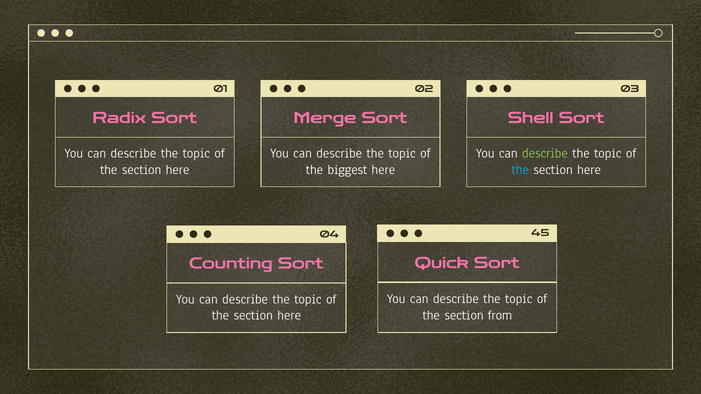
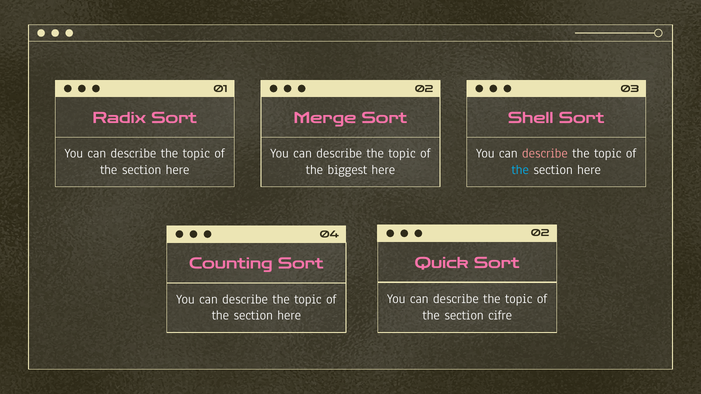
describe colour: light green -> pink (545, 154)
04 45: 45 -> 02 (540, 233)
from: from -> cifre (500, 316)
